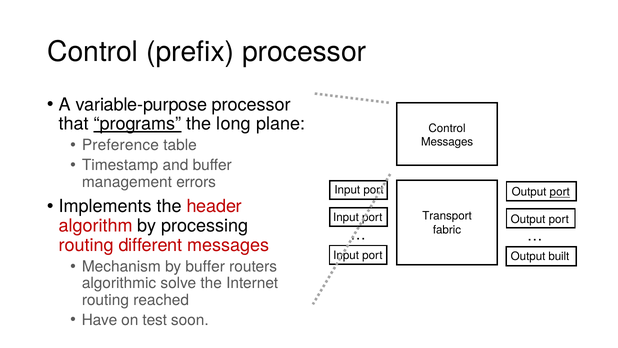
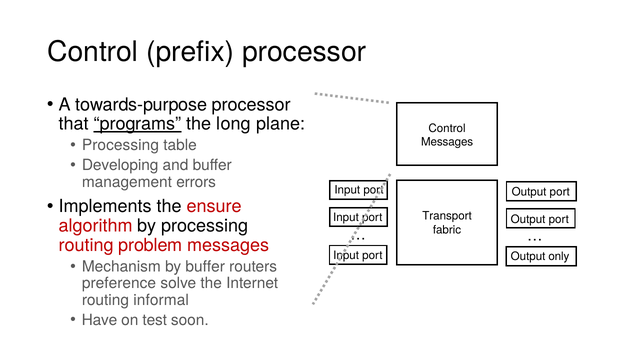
variable-purpose: variable-purpose -> towards-purpose (141, 104)
Preference: Preference -> Processing (120, 145)
Timestamp: Timestamp -> Developing (120, 165)
port underline: present -> none (560, 192)
header: header -> ensure (214, 206)
different: different -> problem (150, 245)
built: built -> only (559, 256)
algorithmic: algorithmic -> preference (119, 283)
reached: reached -> informal (161, 300)
